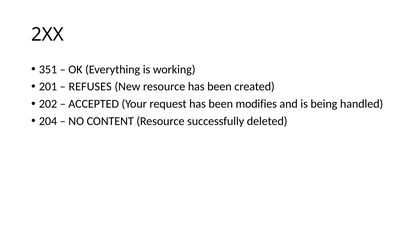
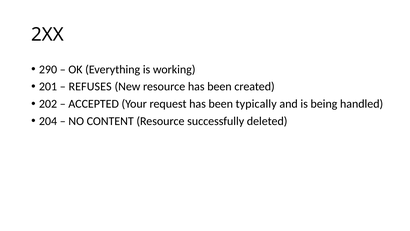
351: 351 -> 290 (48, 69)
modifies: modifies -> typically (256, 104)
